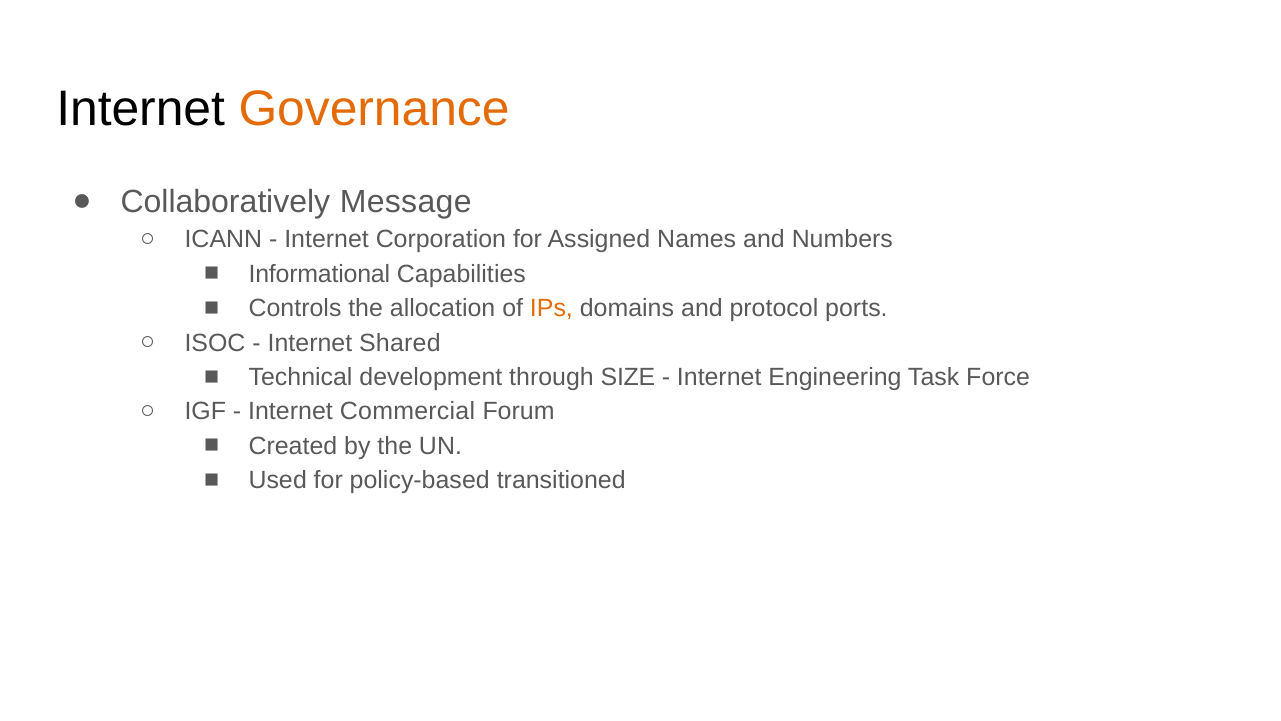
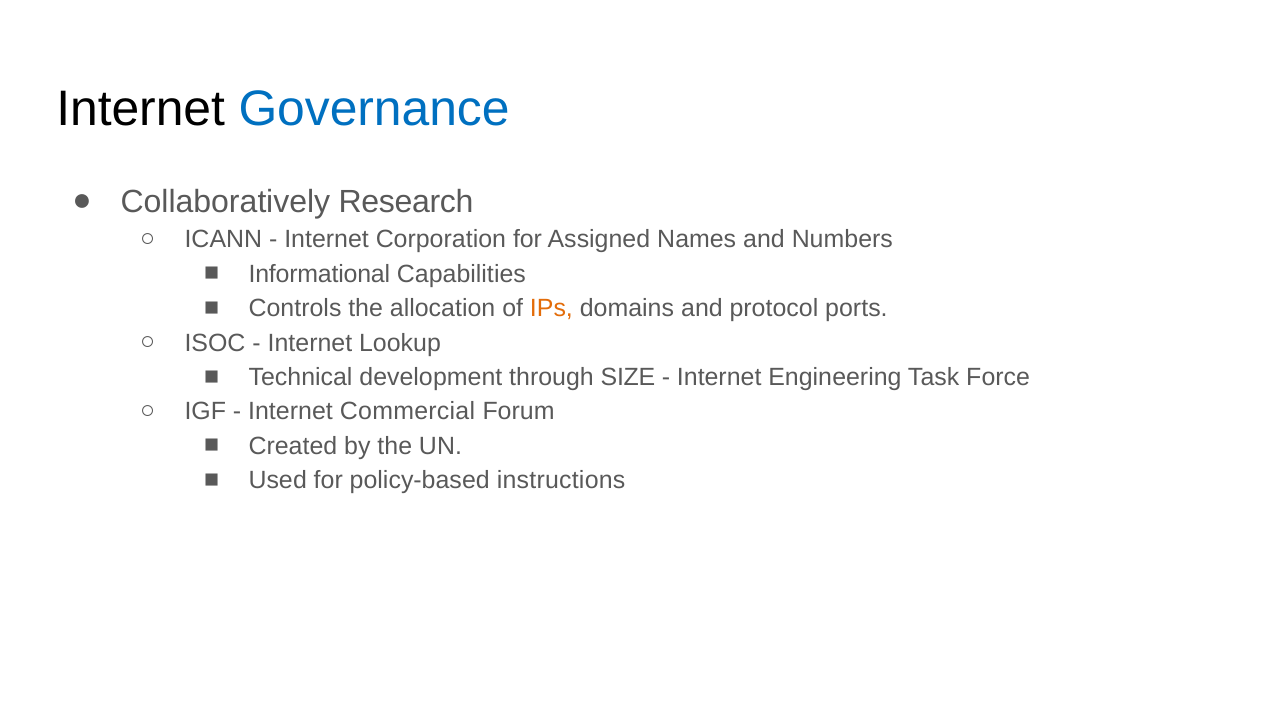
Governance colour: orange -> blue (374, 109)
Message: Message -> Research (406, 201)
Shared: Shared -> Lookup (400, 343)
transitioned: transitioned -> instructions (561, 480)
